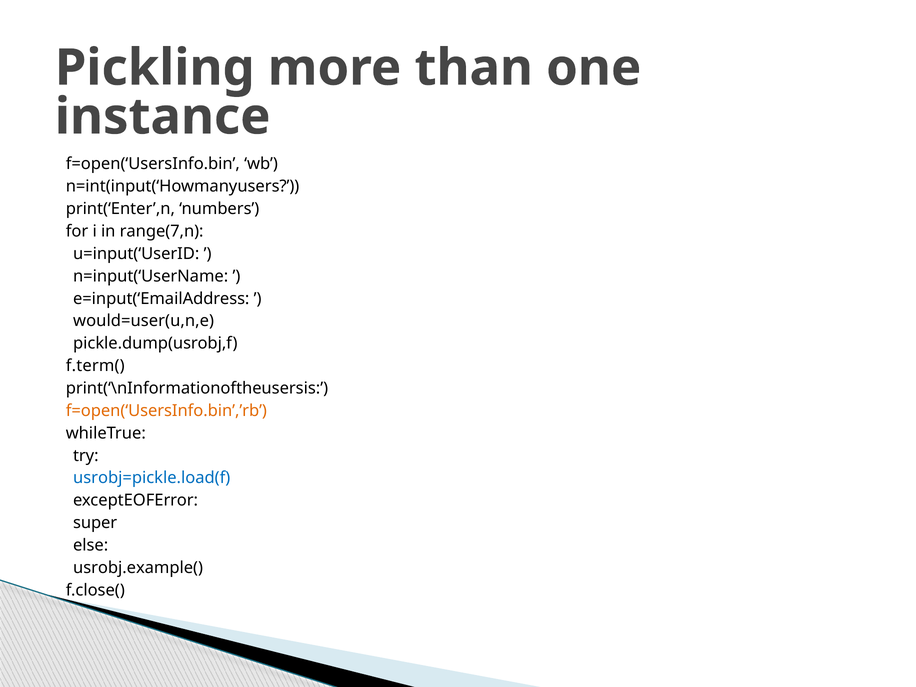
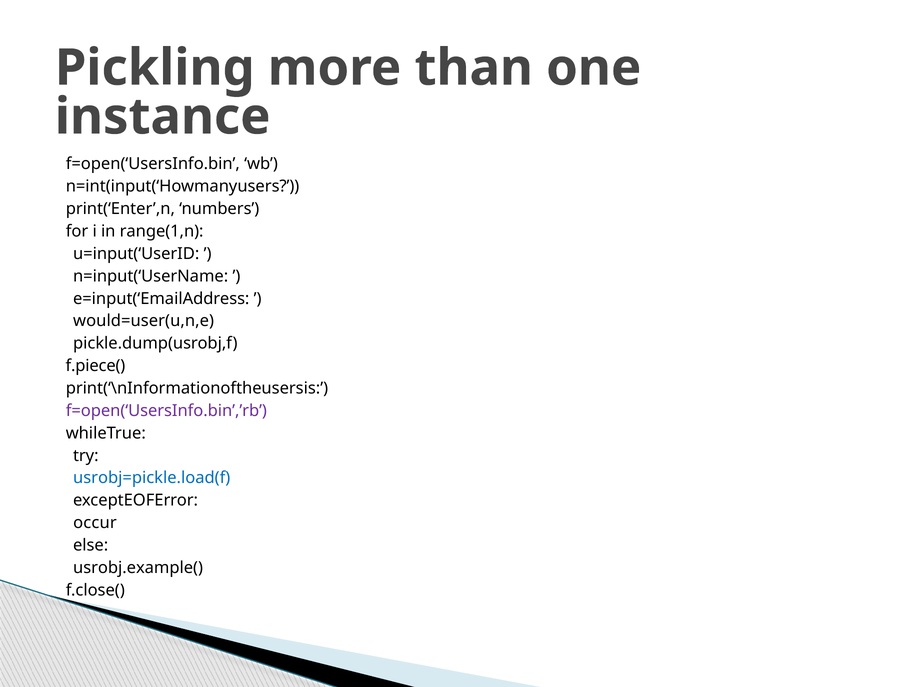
range(7,n: range(7,n -> range(1,n (162, 231)
f.term(: f.term( -> f.piece( (95, 366)
f=open(‘UsersInfo.bin’,’rb colour: orange -> purple (166, 411)
super: super -> occur (95, 523)
